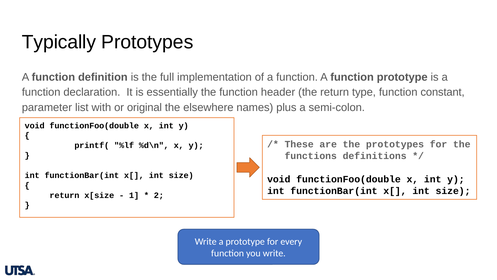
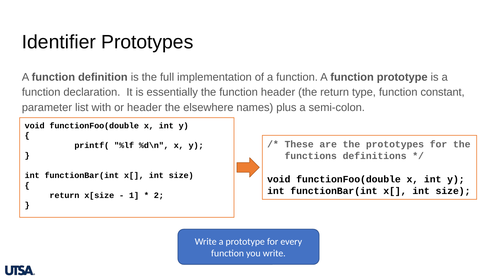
Typically: Typically -> Identifier (59, 42)
or original: original -> header (144, 107)
